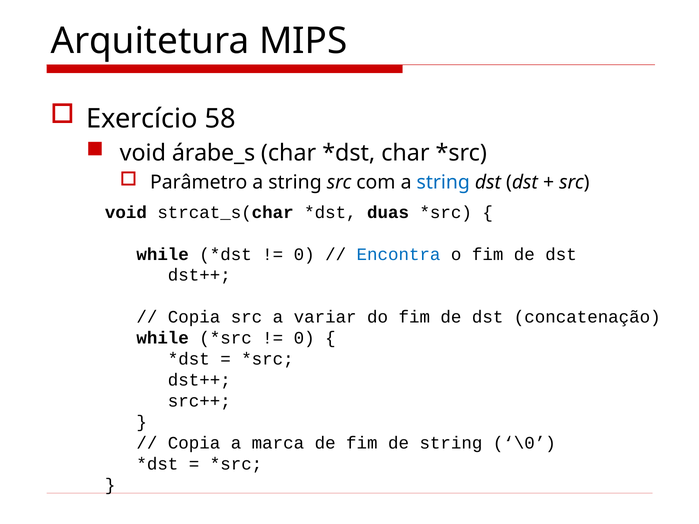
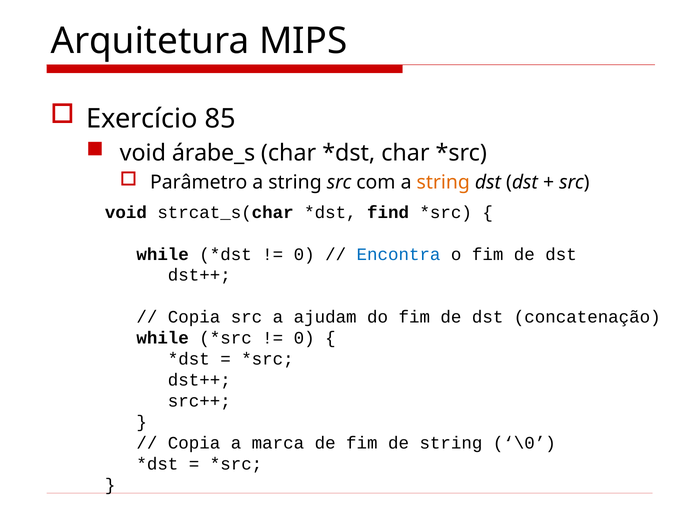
58: 58 -> 85 (220, 119)
string colour: blue -> orange (443, 183)
duas: duas -> find (388, 212)
variar: variar -> ajudam (325, 317)
